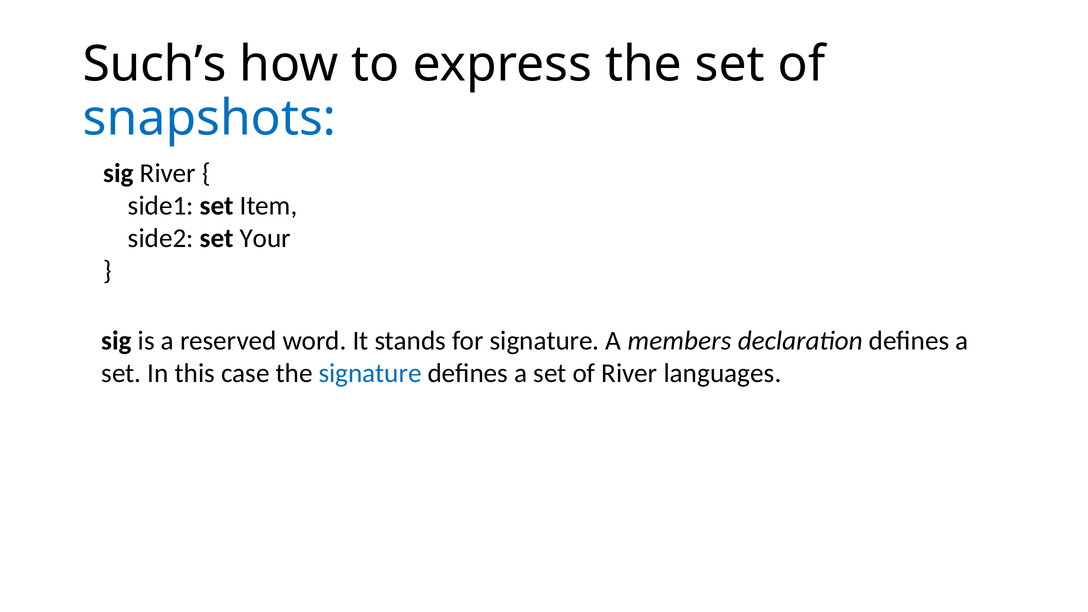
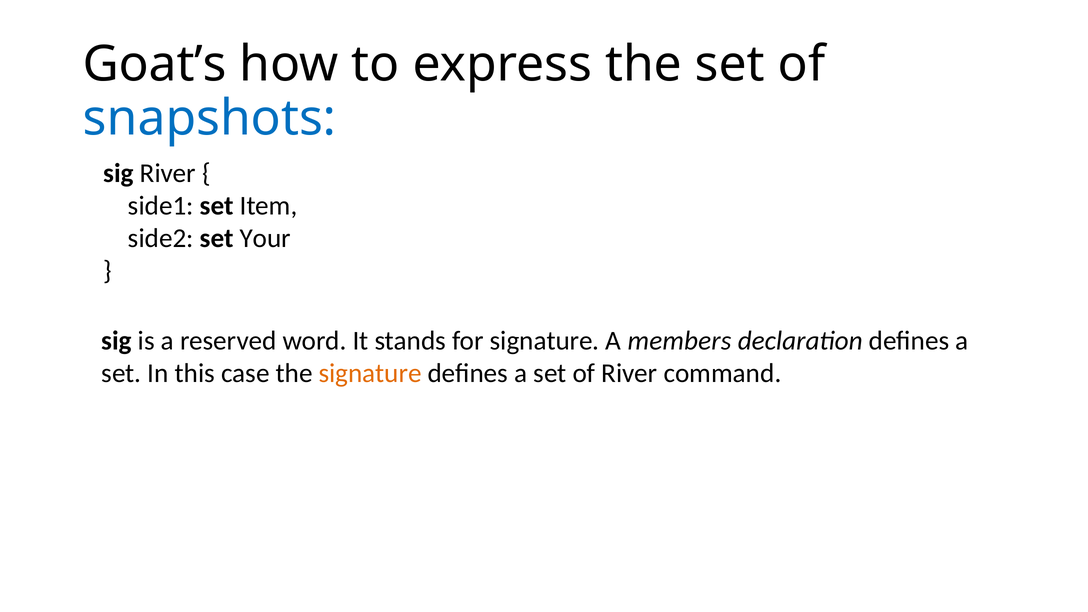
Such’s: Such’s -> Goat’s (155, 64)
signature colour: blue -> orange (370, 373)
languages: languages -> command (722, 373)
